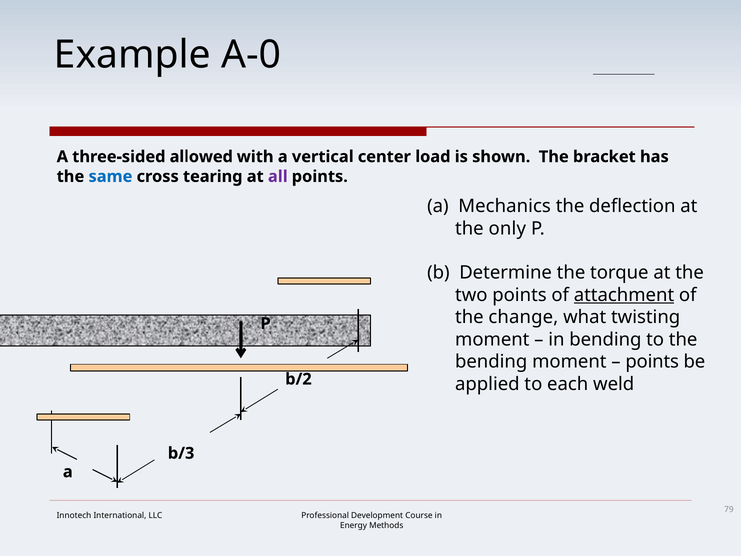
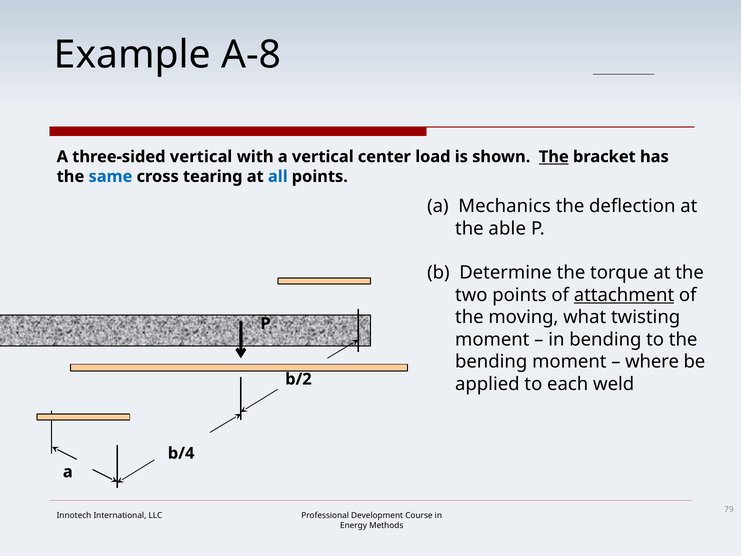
A-0: A-0 -> A-8 (251, 55)
three-sided allowed: allowed -> vertical (201, 157)
The underline: none -> present (554, 157)
all colour: purple -> blue (278, 176)
only: only -> able (507, 228)
change: change -> moving (523, 317)
points: points -> where (652, 362)
b/3: b/3 -> b/4 (181, 453)
